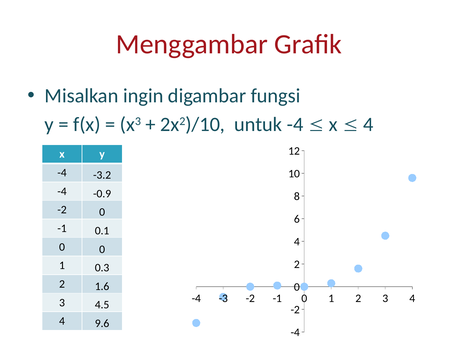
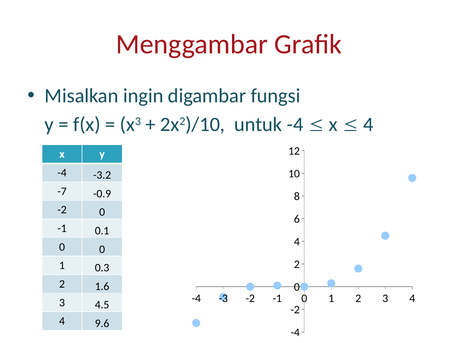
-4: -4 -> -7 (62, 192)
